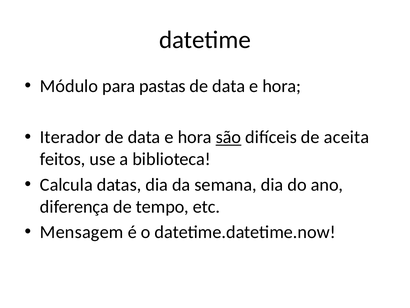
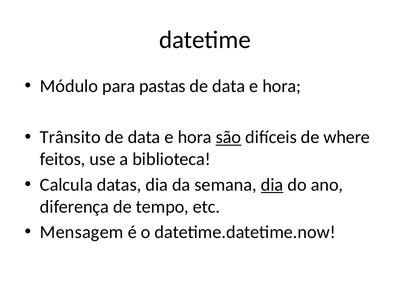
Iterador: Iterador -> Trânsito (70, 137)
aceita: aceita -> where (347, 137)
dia underline: none -> present (272, 184)
